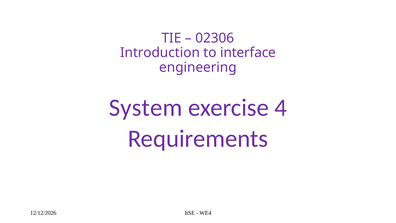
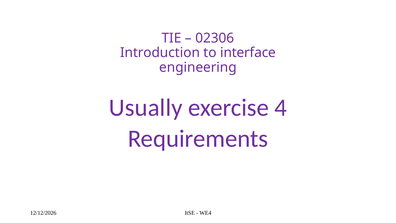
System: System -> Usually (146, 108)
